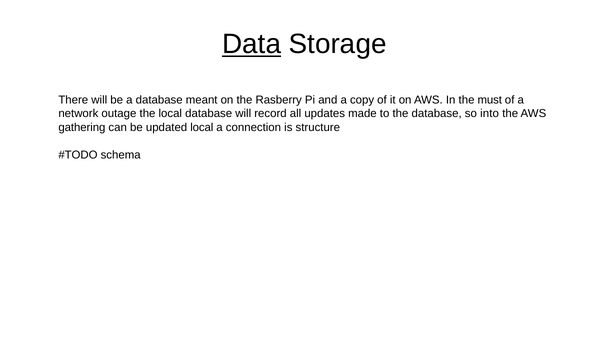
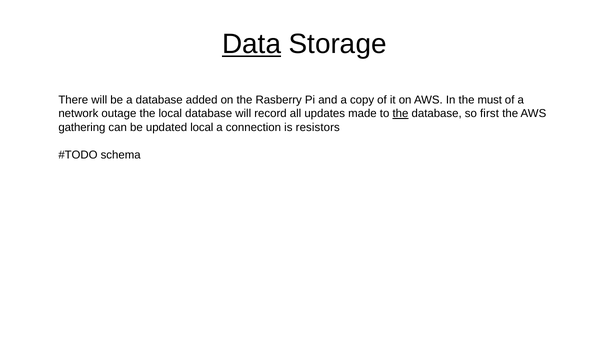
meant: meant -> added (202, 100)
the underline: none -> present (400, 113)
into: into -> first (490, 113)
structure: structure -> resistors (318, 127)
